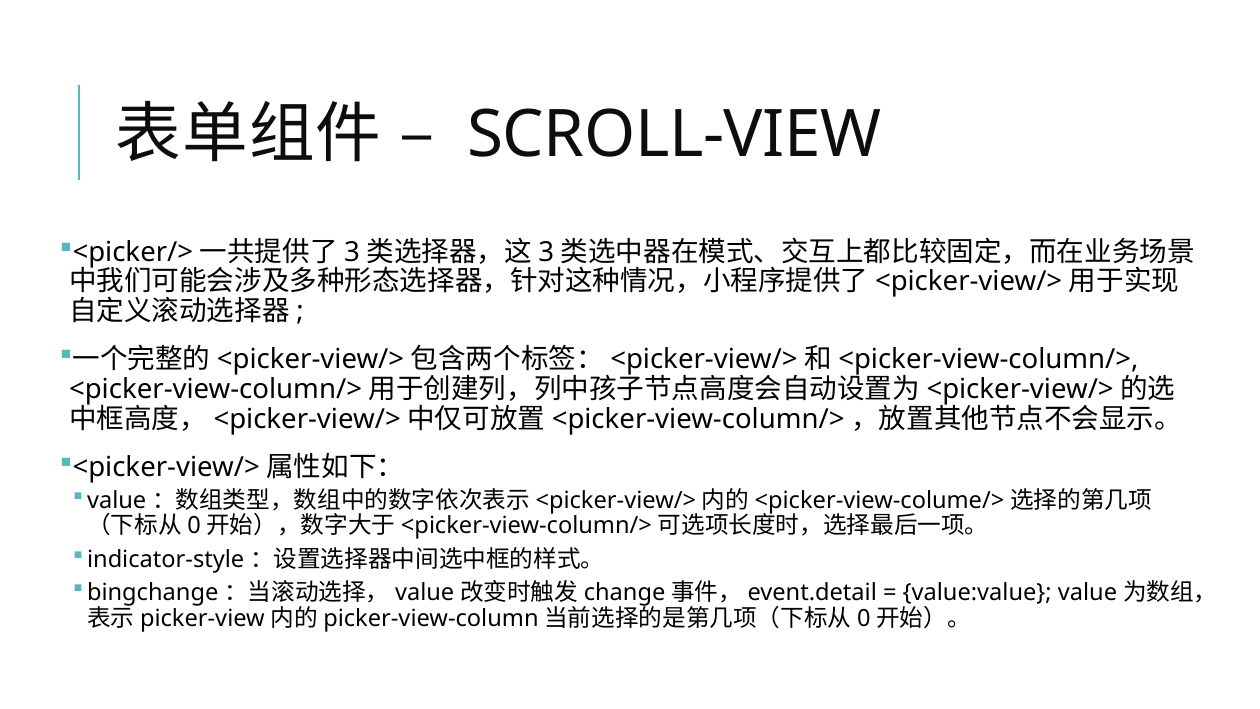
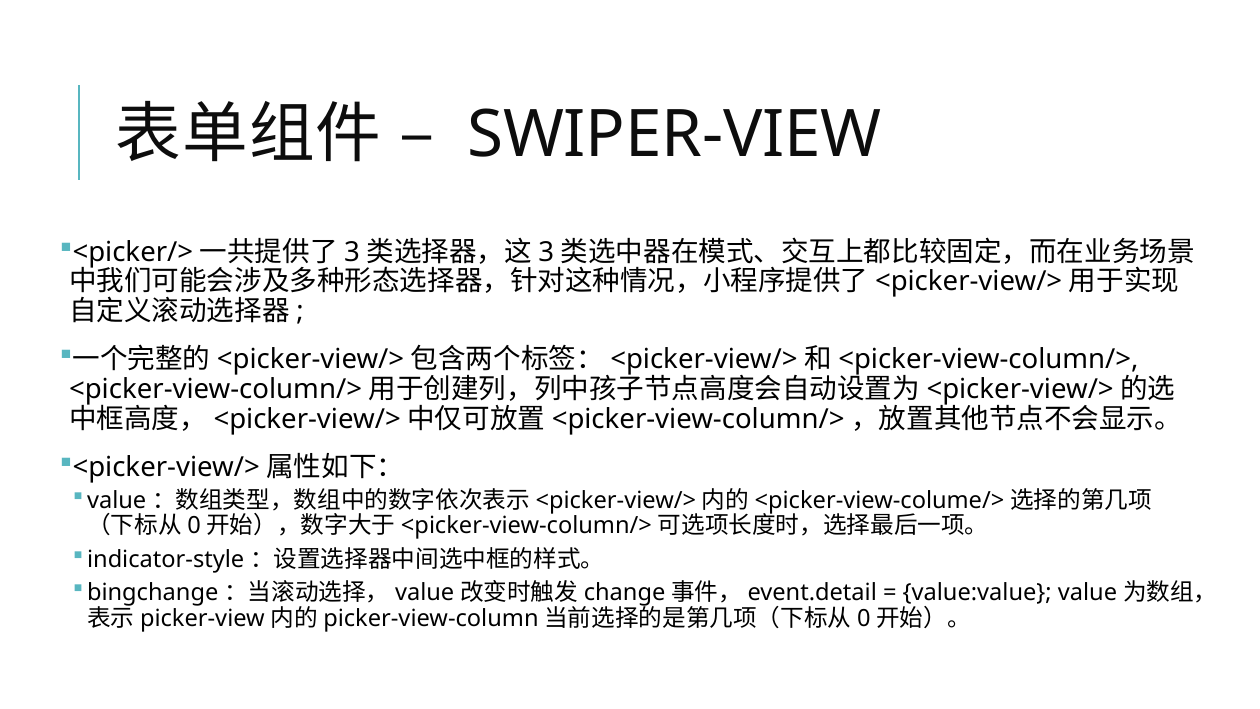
SCROLL-VIEW: SCROLL-VIEW -> SWIPER-VIEW (674, 135)
